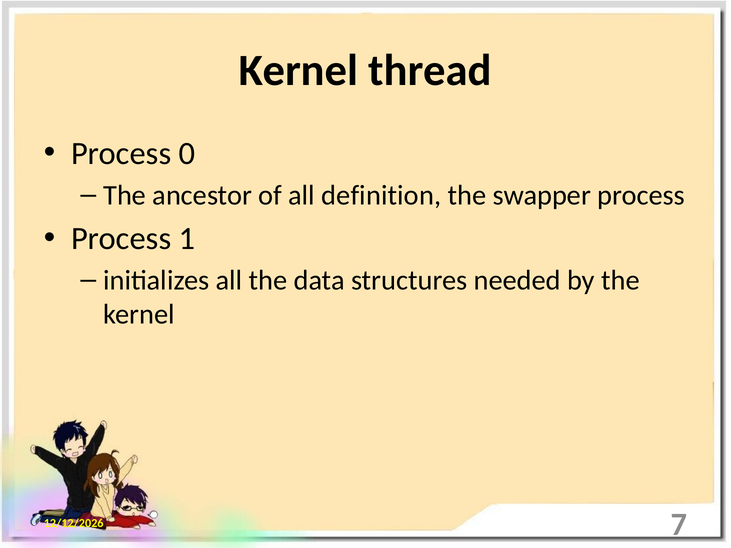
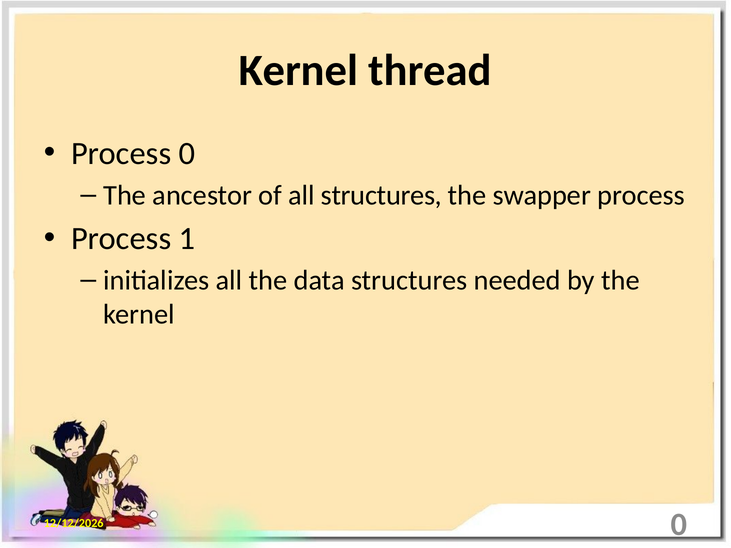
all definition: definition -> structures (381, 195)
7: 7 -> 0 (679, 525)
